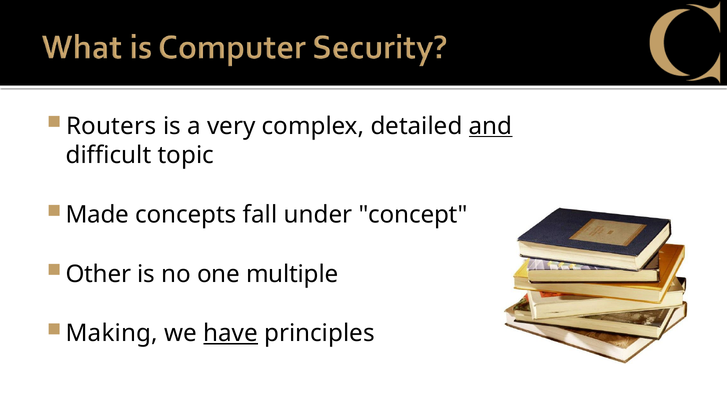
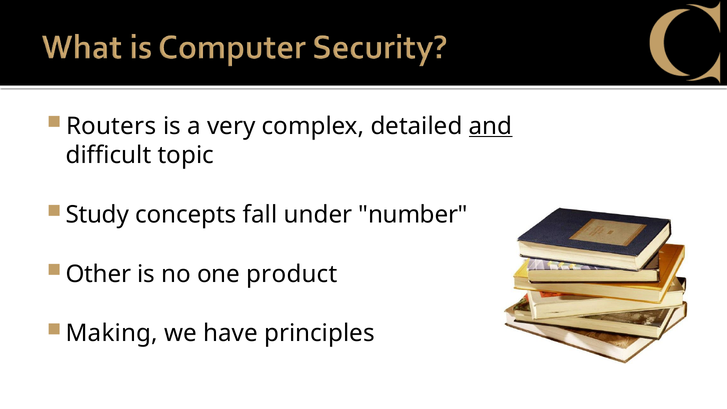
Made: Made -> Study (97, 215)
concept: concept -> number (413, 215)
multiple: multiple -> product (292, 274)
have underline: present -> none (231, 333)
